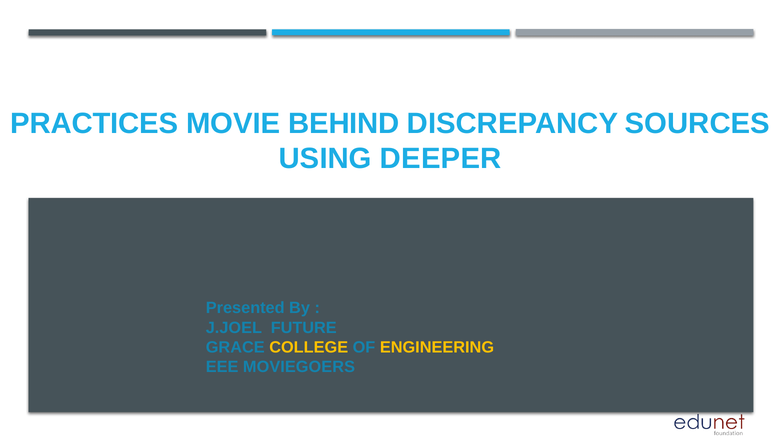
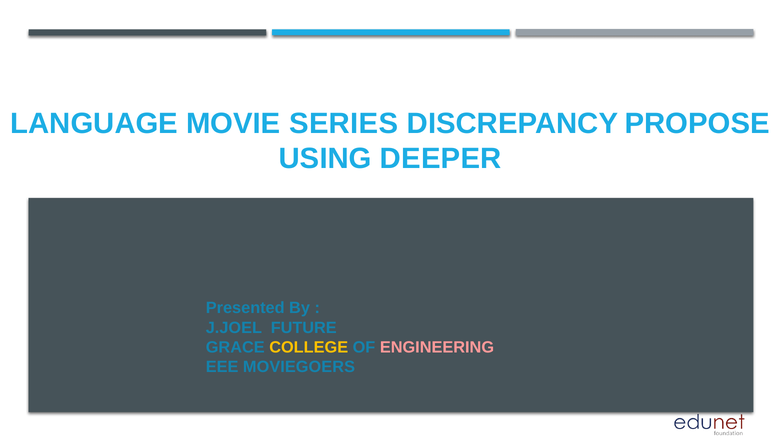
PRACTICES: PRACTICES -> LANGUAGE (94, 123)
BEHIND: BEHIND -> SERIES (344, 123)
SOURCES: SOURCES -> PROPOSE (697, 123)
ENGINEERING colour: yellow -> pink (437, 347)
